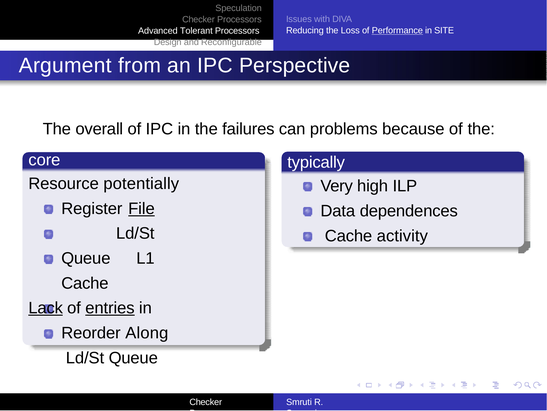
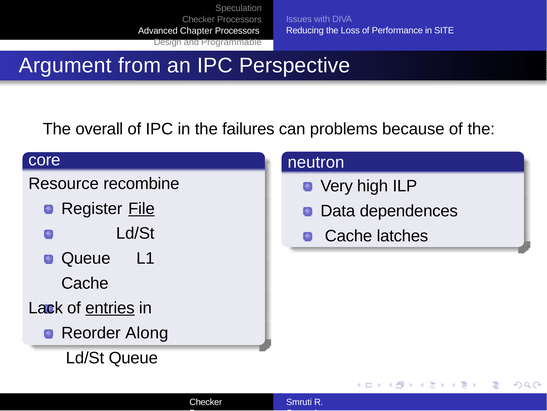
Performance underline: present -> none (397, 31)
Tolerant: Tolerant -> Chapter (196, 31)
Reconfigurable: Reconfigurable -> Programmable (231, 42)
typically: typically -> neutron (316, 162)
potentially: potentially -> recombine (141, 184)
activity: activity -> latches (402, 236)
Lack underline: present -> none (46, 308)
